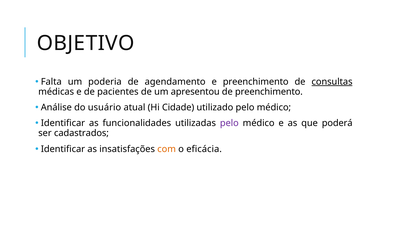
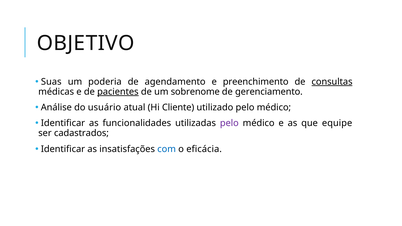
Falta: Falta -> Suas (51, 82)
pacientes underline: none -> present (118, 92)
apresentou: apresentou -> sobrenome (195, 92)
de preenchimento: preenchimento -> gerenciamento (269, 92)
Cidade: Cidade -> Cliente (178, 108)
poderá: poderá -> equipe (337, 123)
com colour: orange -> blue (167, 149)
